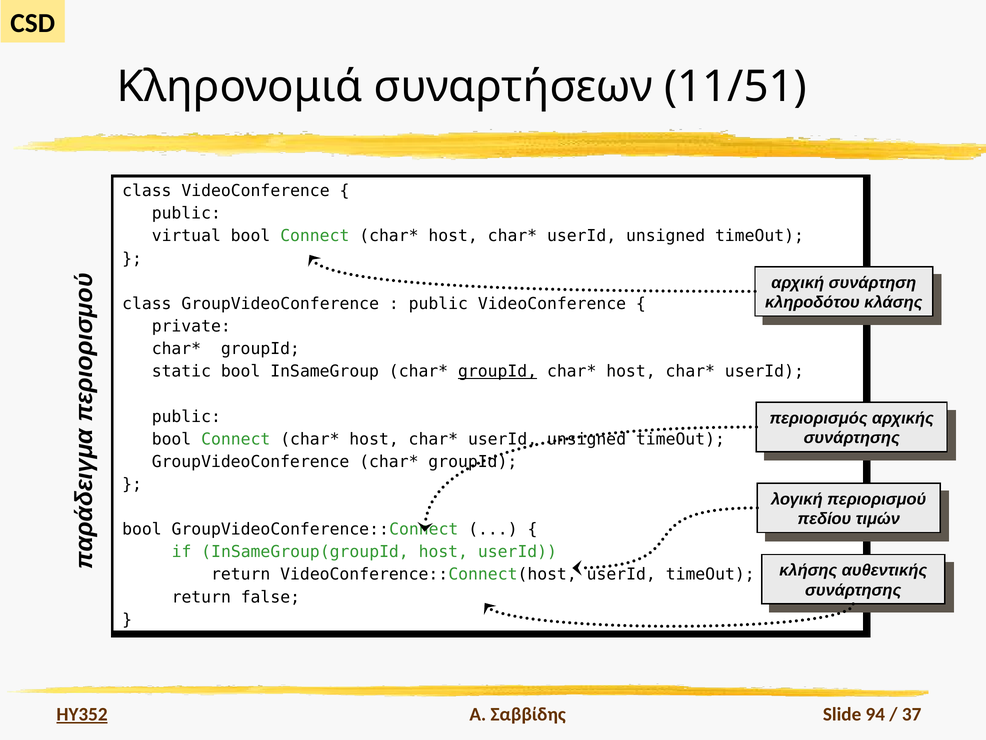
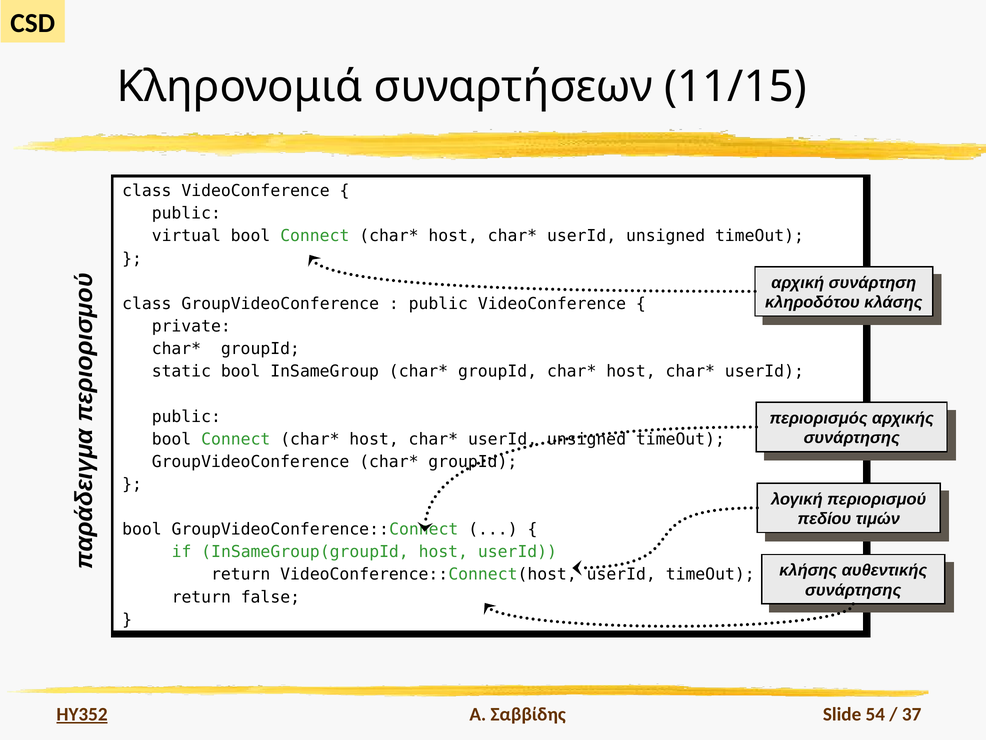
11/51: 11/51 -> 11/15 (736, 87)
groupId underline: present -> none (498, 371)
94: 94 -> 54 (875, 714)
